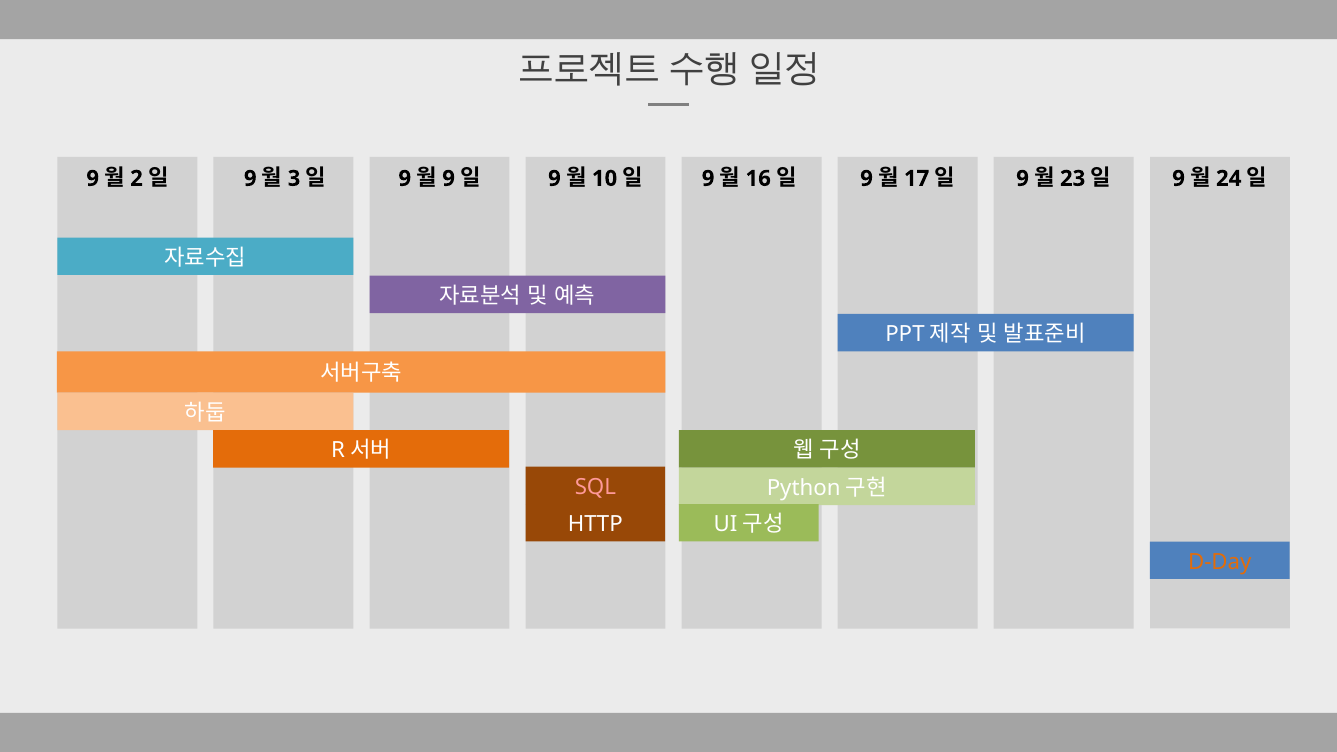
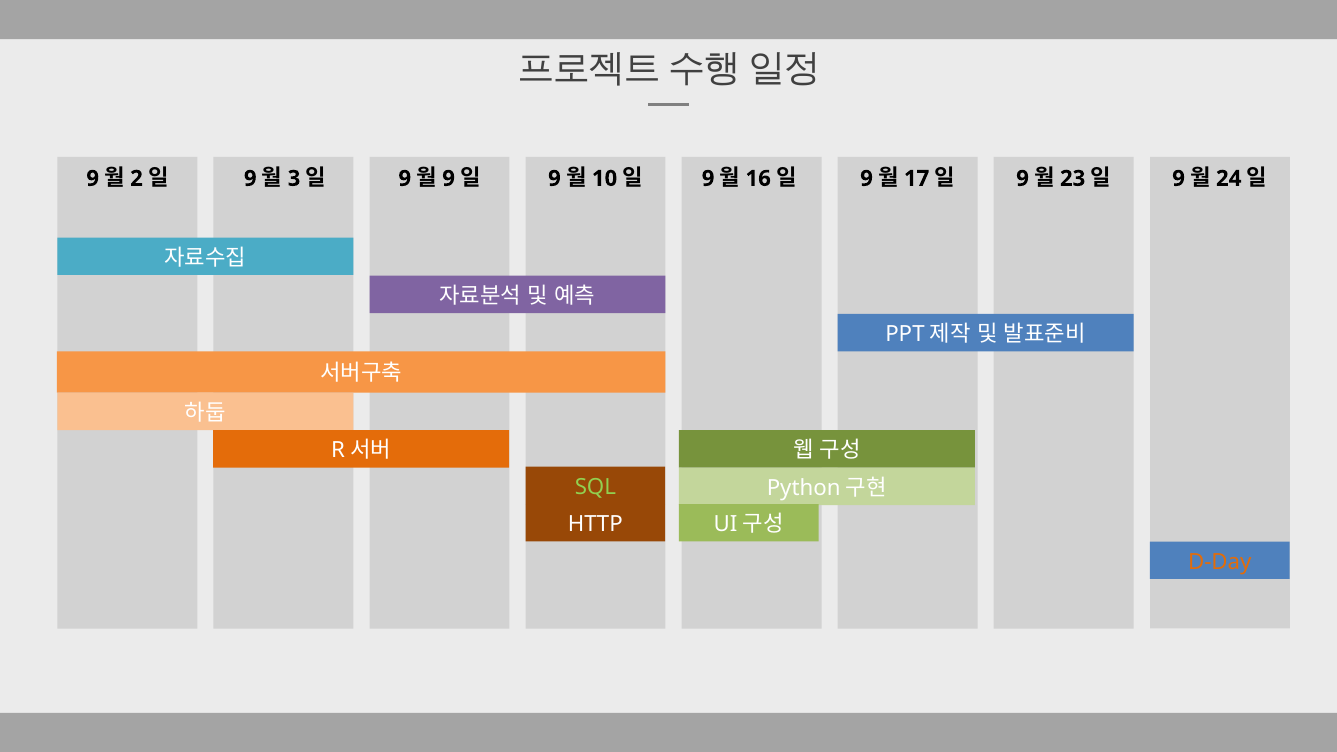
SQL colour: pink -> light green (595, 487)
